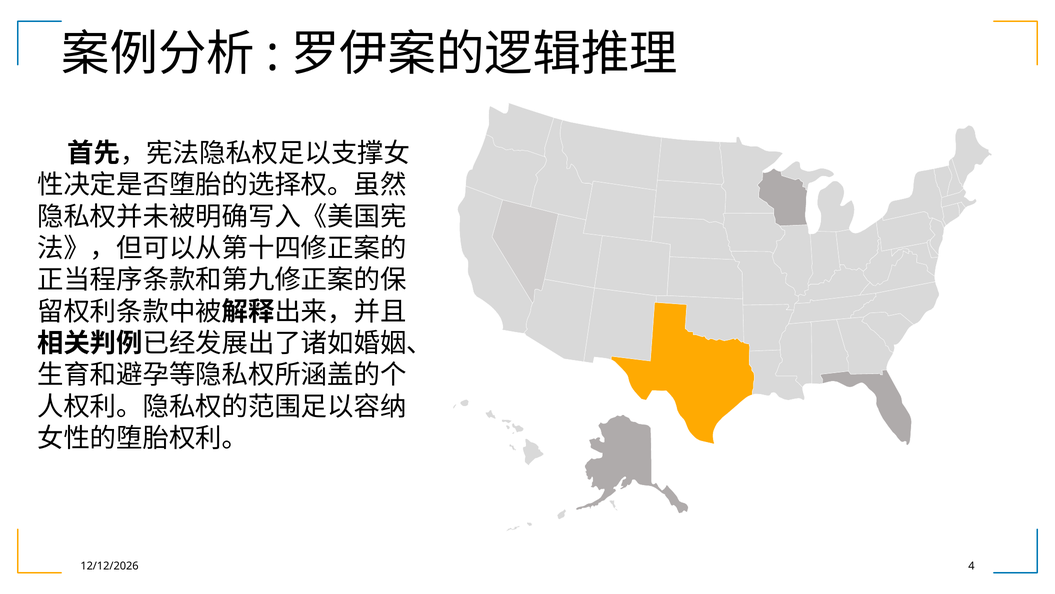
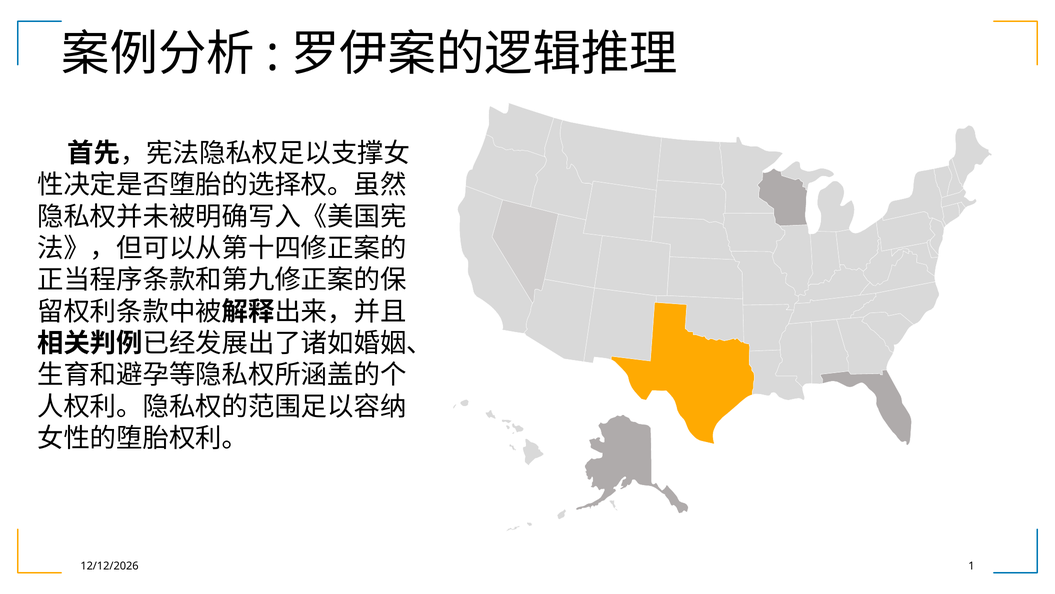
4: 4 -> 1 (971, 566)
